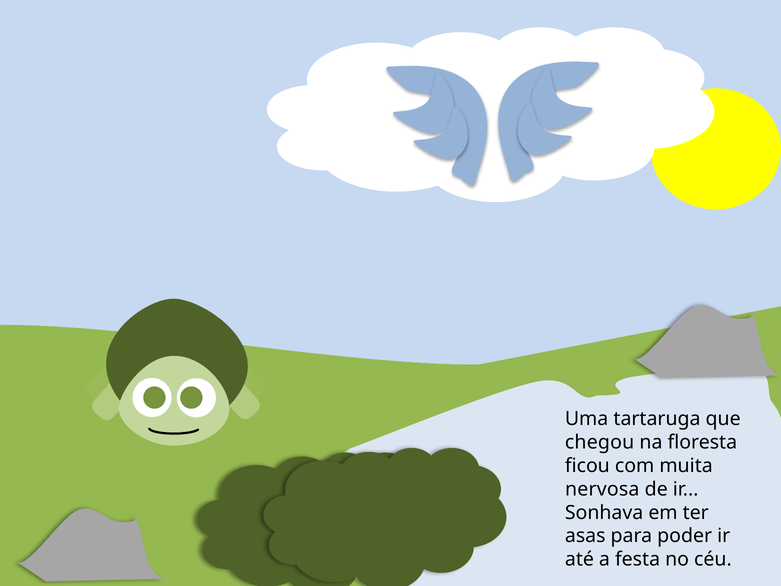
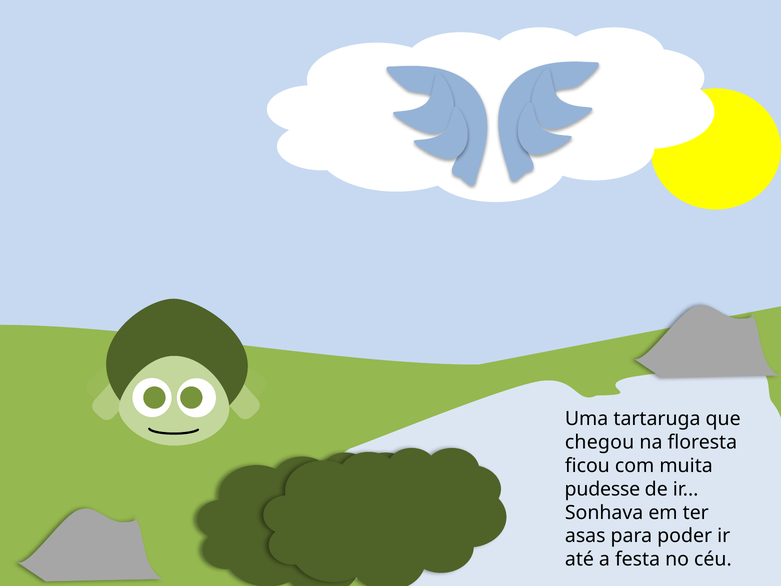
nervosa: nervosa -> pudesse (602, 489)
